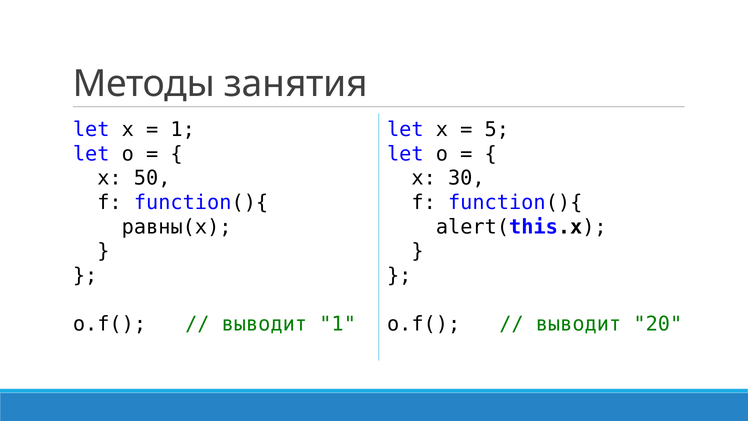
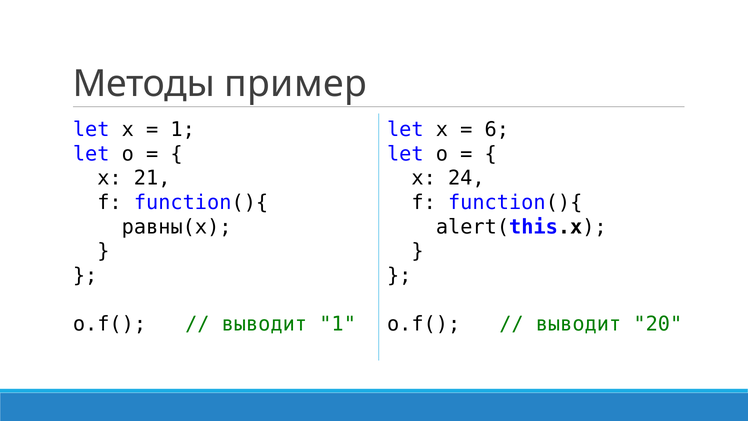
занятия: занятия -> пример (296, 84)
5: 5 -> 6 (497, 130)
50: 50 -> 21 (152, 178)
30: 30 -> 24 (466, 178)
